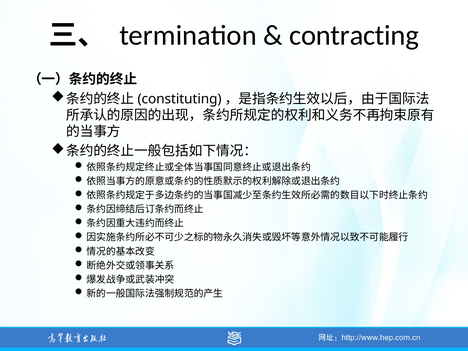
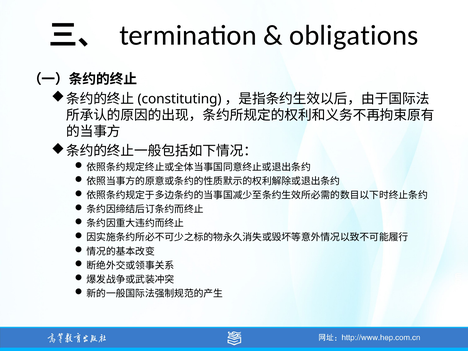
contracting: contracting -> obligations (354, 36)
